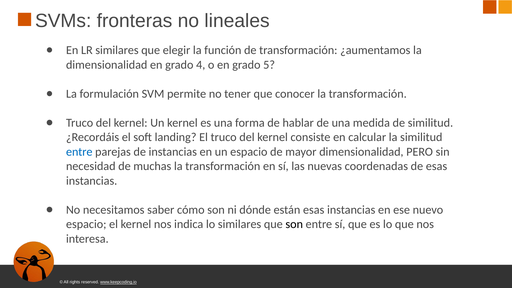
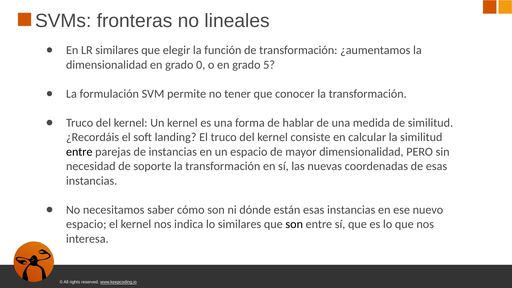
4: 4 -> 0 (201, 65)
entre colour: blue -> black (79, 152)
muchas: muchas -> soporte (152, 166)
